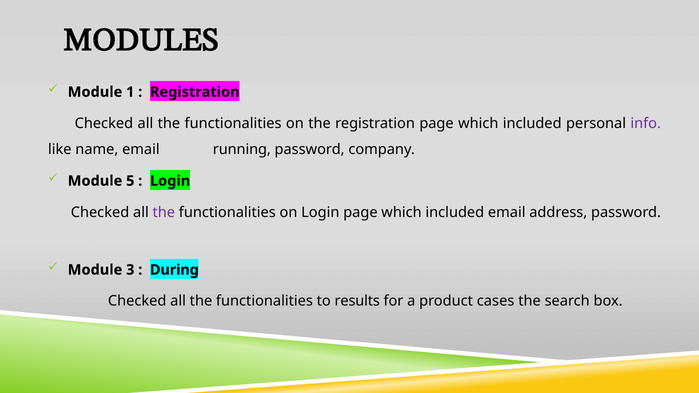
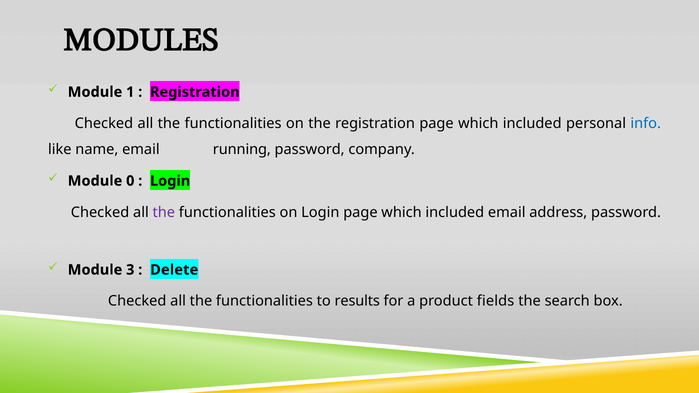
info colour: purple -> blue (646, 123)
5: 5 -> 0 (130, 181)
During: During -> Delete (174, 270)
cases: cases -> fields (496, 301)
